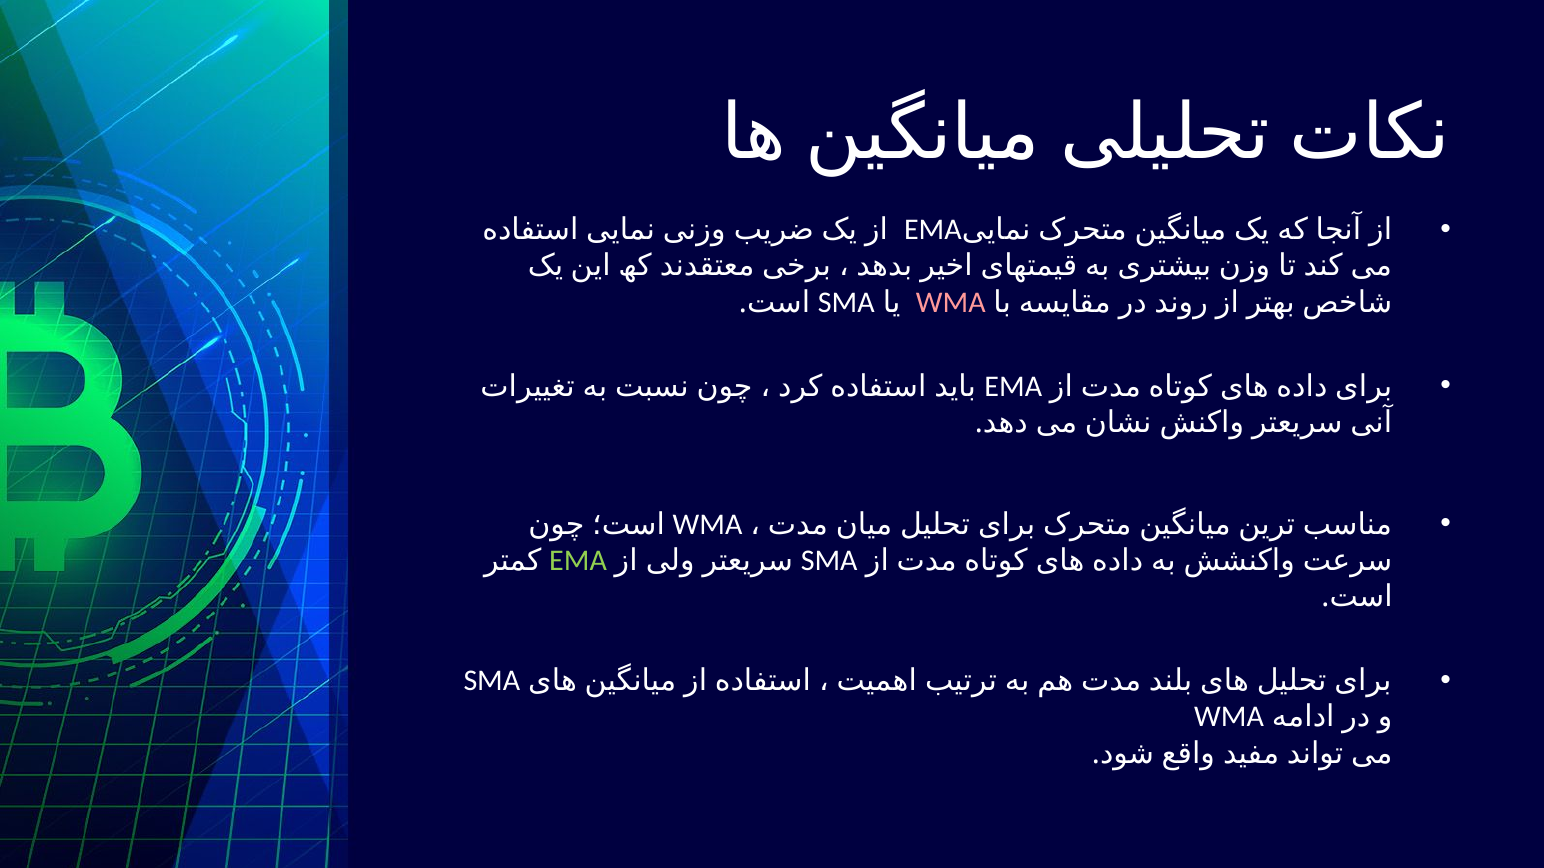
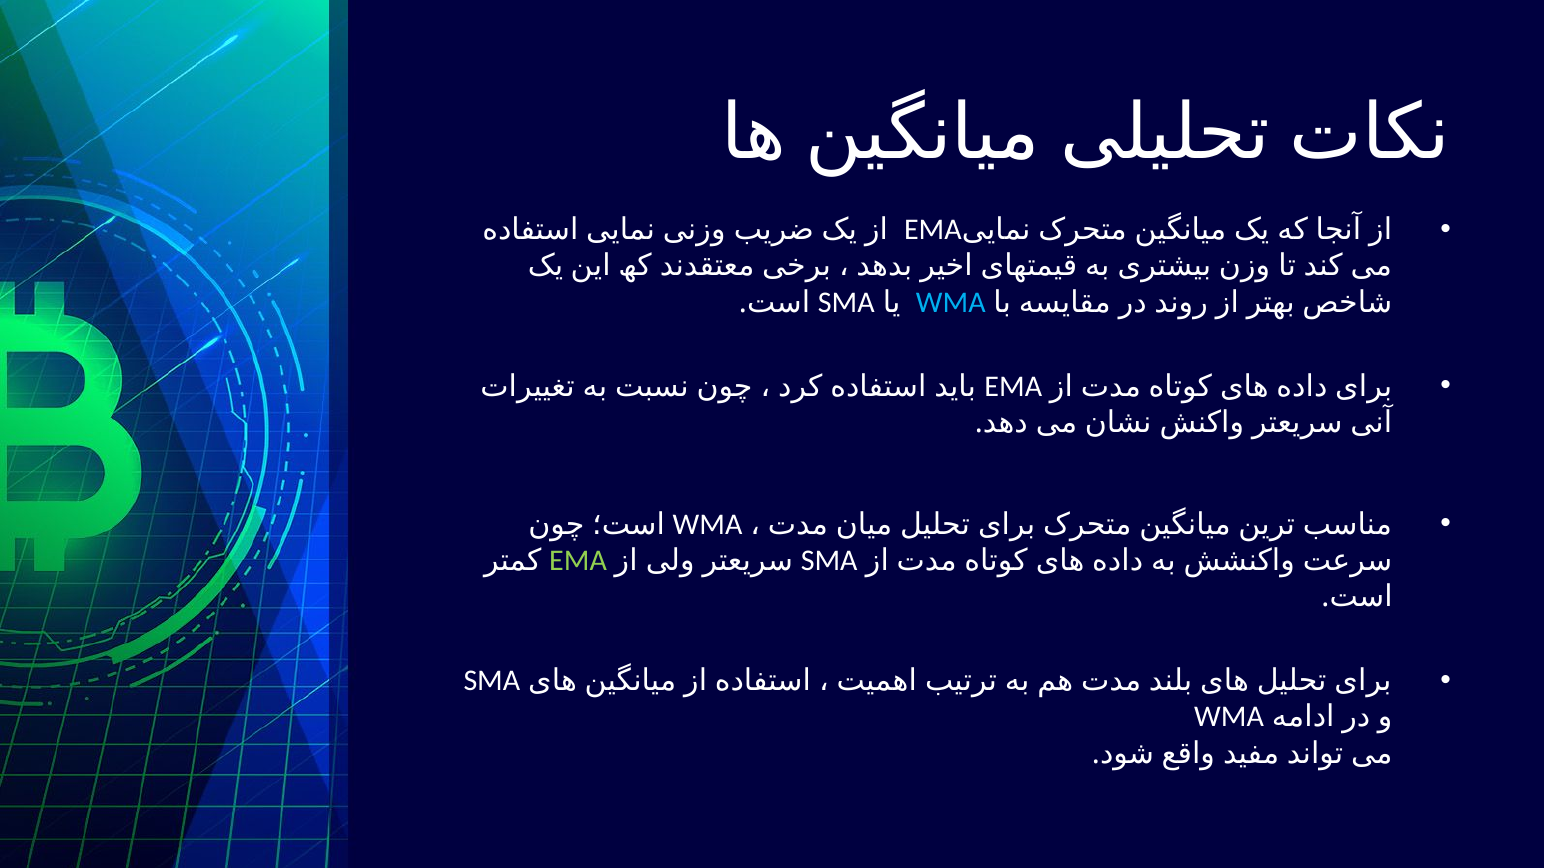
WMA colour: pink -> light blue (951, 302)
